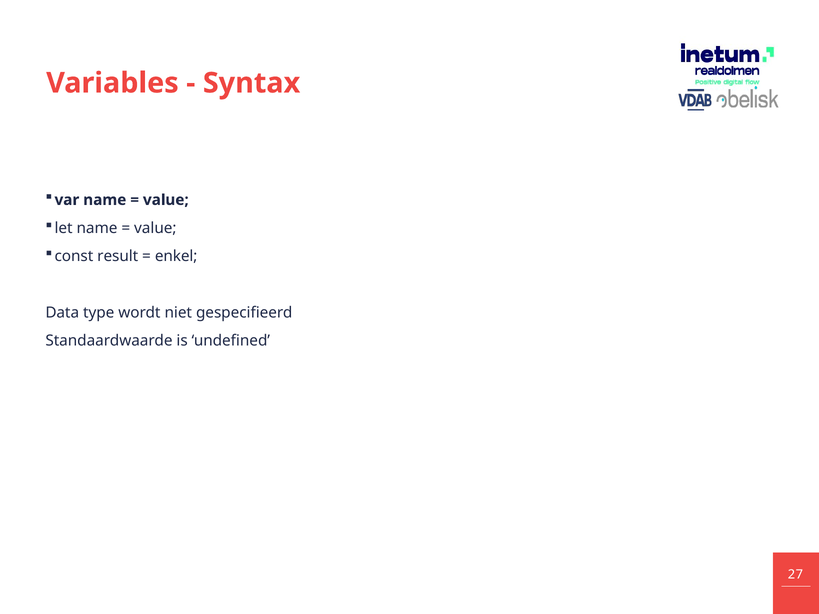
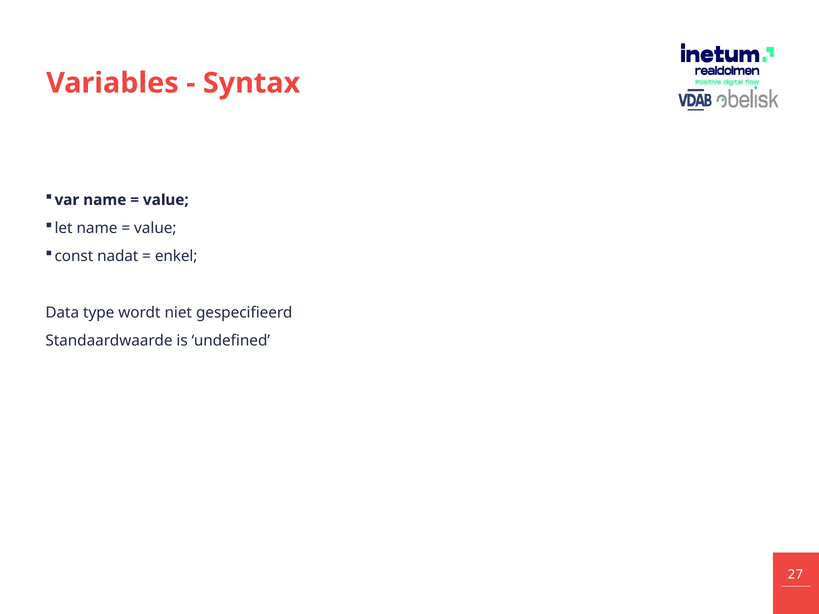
result: result -> nadat (118, 256)
